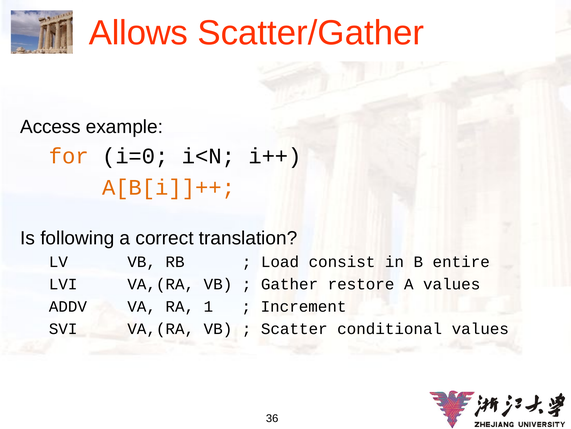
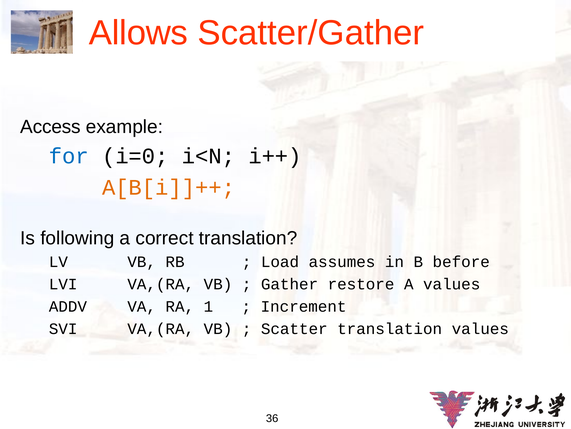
for colour: orange -> blue (69, 156)
consist: consist -> assumes (342, 262)
entire: entire -> before (461, 262)
Scatter conditional: conditional -> translation (390, 328)
